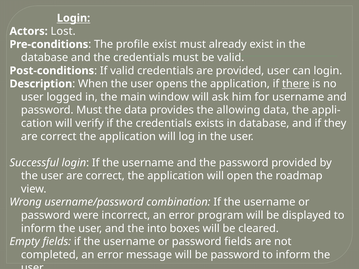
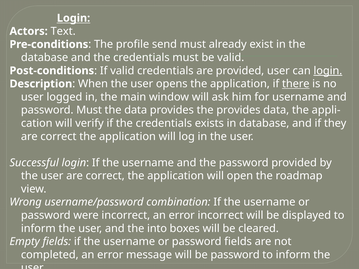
Lost: Lost -> Text (63, 31)
profile exist: exist -> send (164, 44)
login underline: none -> present (328, 71)
the allowing: allowing -> provides (238, 110)
error program: program -> incorrect (221, 215)
